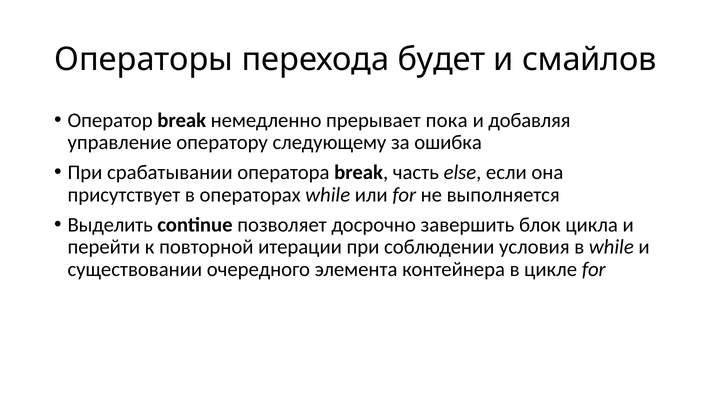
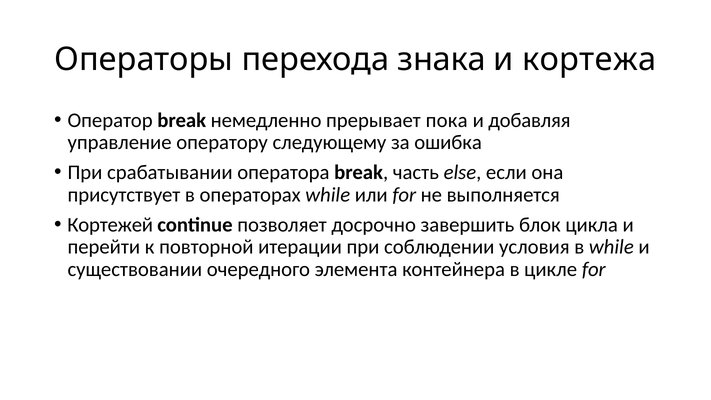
будет: будет -> знака (442, 60)
смайлов: смайлов -> кортежа (589, 60)
Выделить: Выделить -> Кортежей (110, 225)
